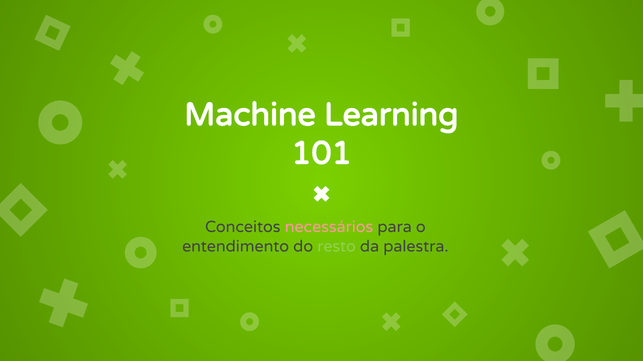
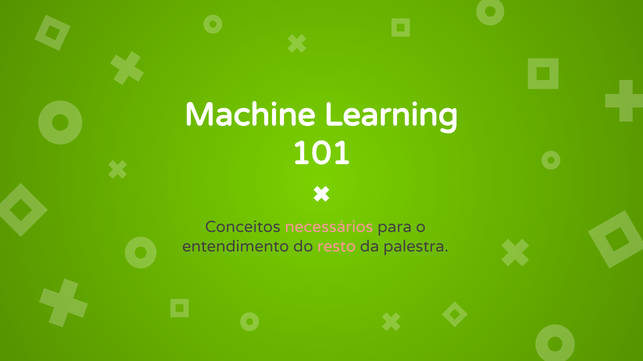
resto colour: light green -> pink (337, 247)
